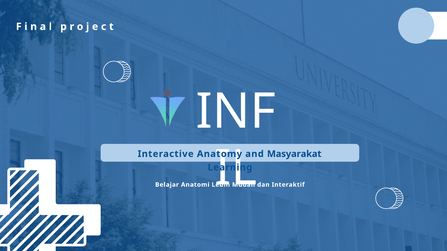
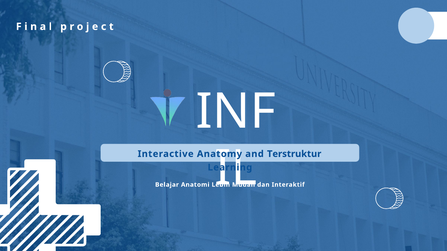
Masyarakat: Masyarakat -> Terstruktur (294, 154)
